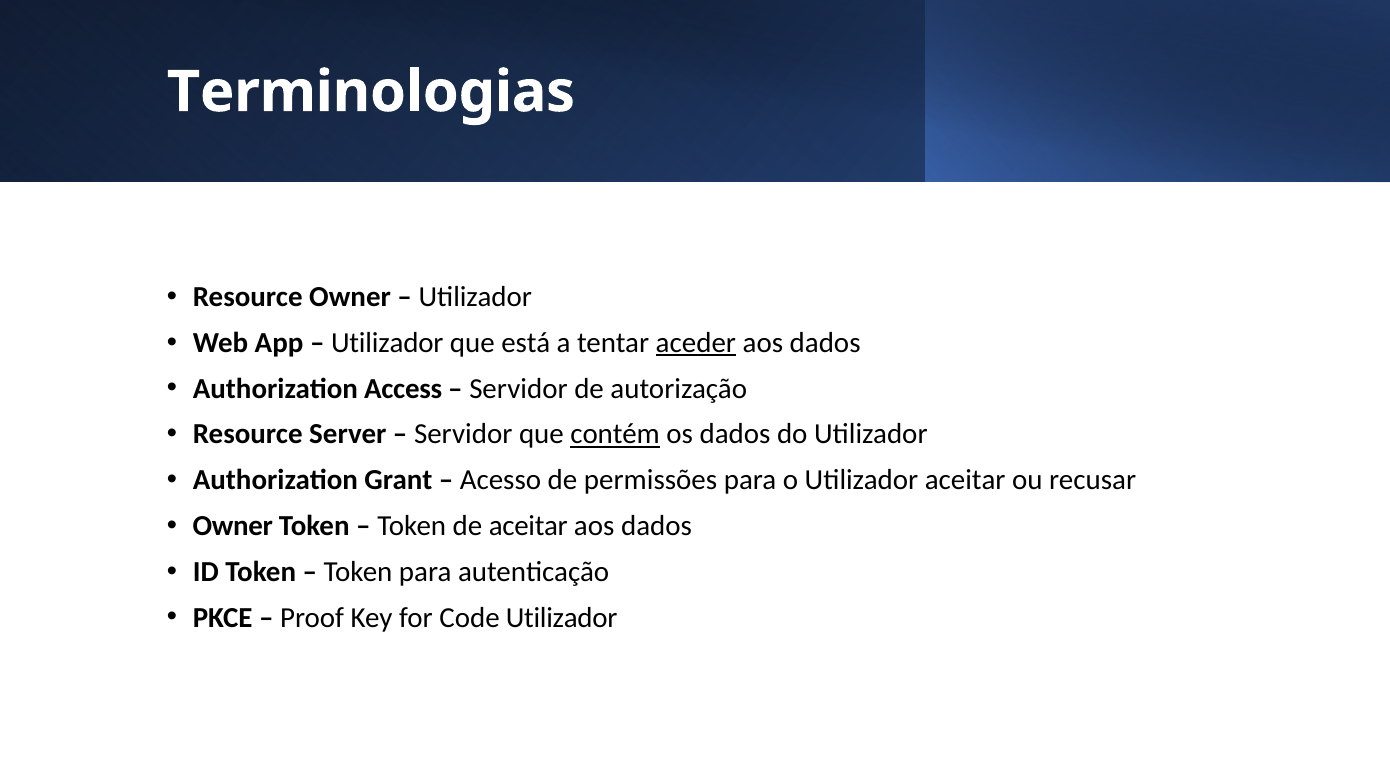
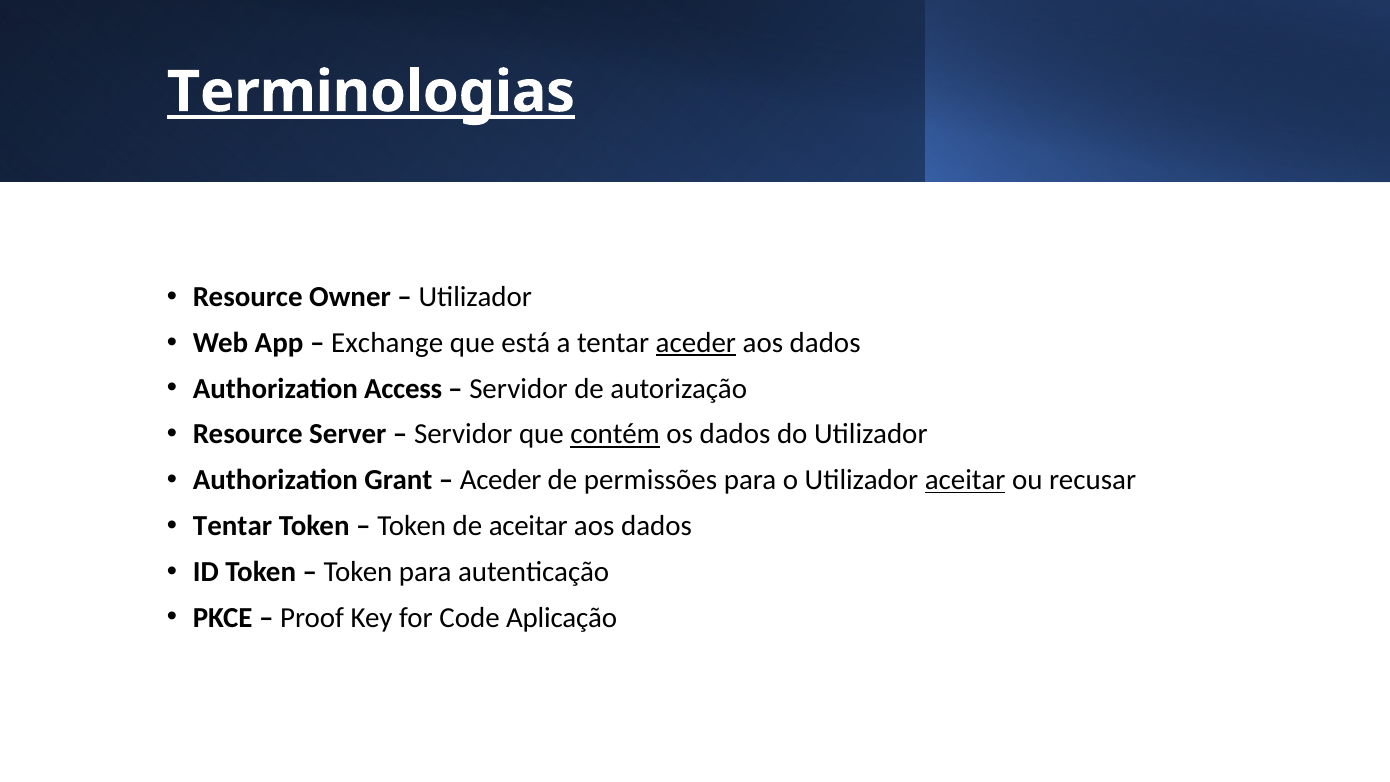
Terminologias underline: none -> present (371, 92)
Utilizador: Utilizador -> Exchange (387, 343)
Acesso: Acesso -> Aceder (501, 480)
aceitar underline: none -> present (965, 480)
Owner: Owner -> Tentar (233, 526)
Code Utilizador: Utilizador -> Aplicação (562, 617)
